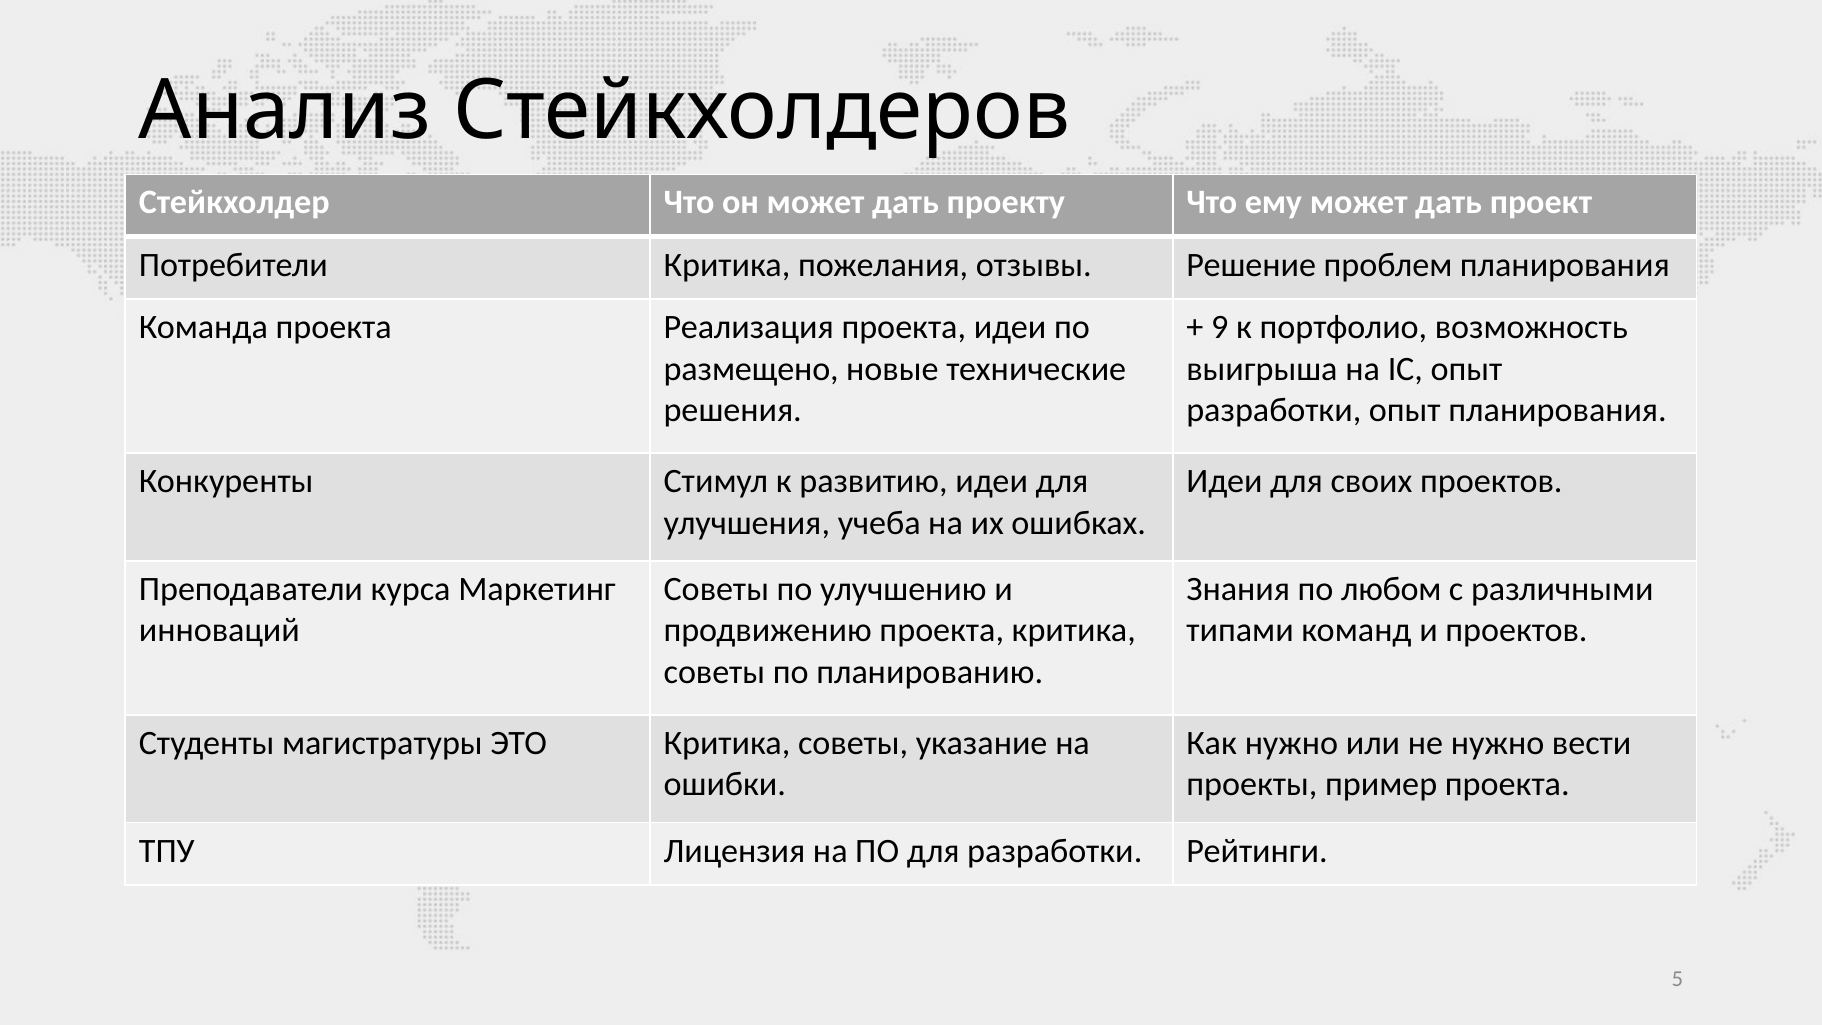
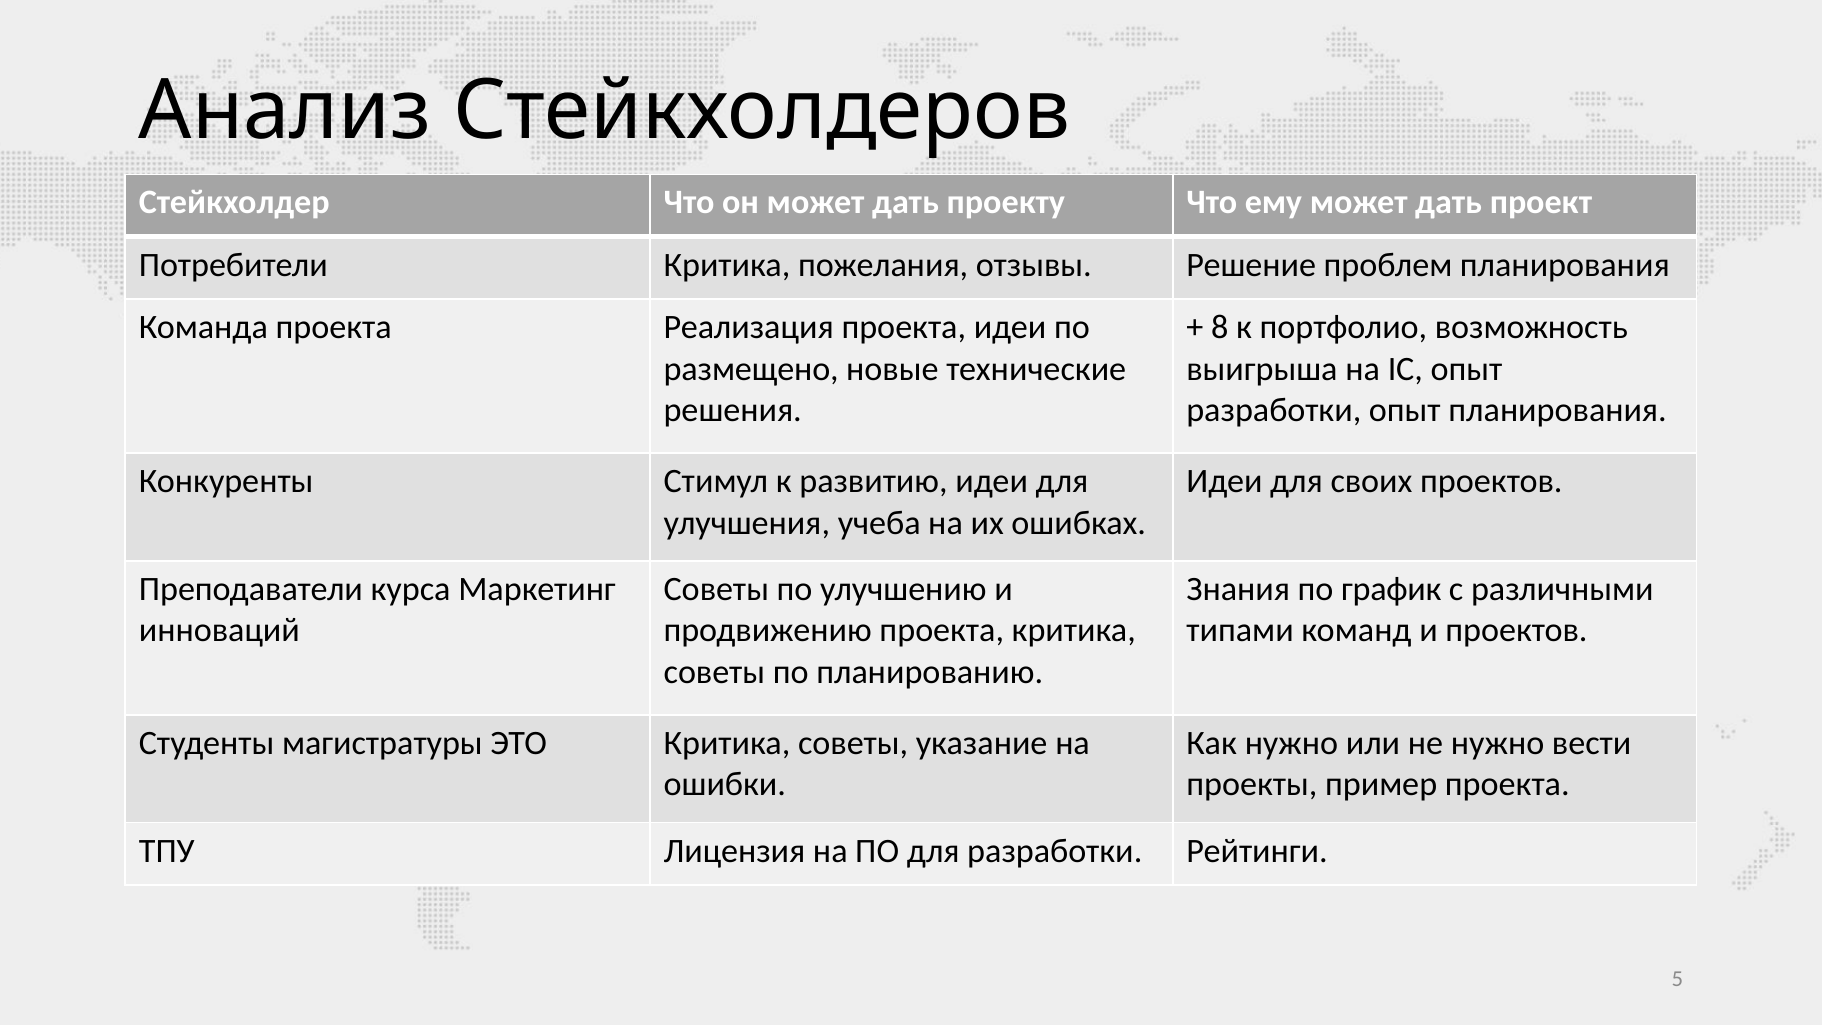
9: 9 -> 8 (1220, 327)
любом: любом -> график (1391, 589)
